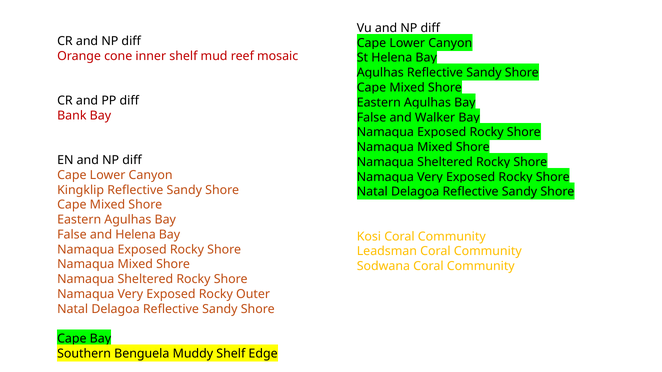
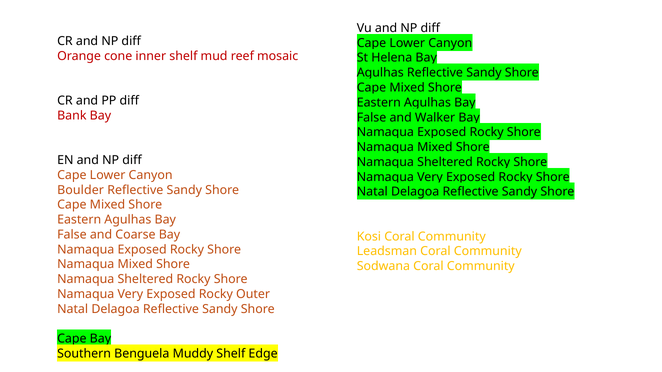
Kingklip: Kingklip -> Boulder (81, 190)
and Helena: Helena -> Coarse (135, 235)
